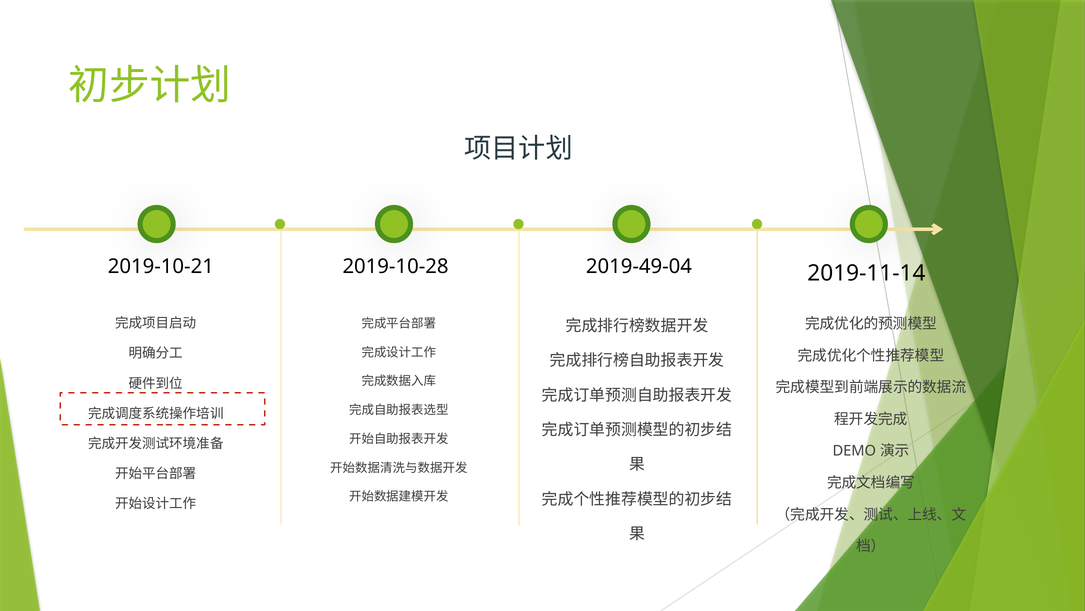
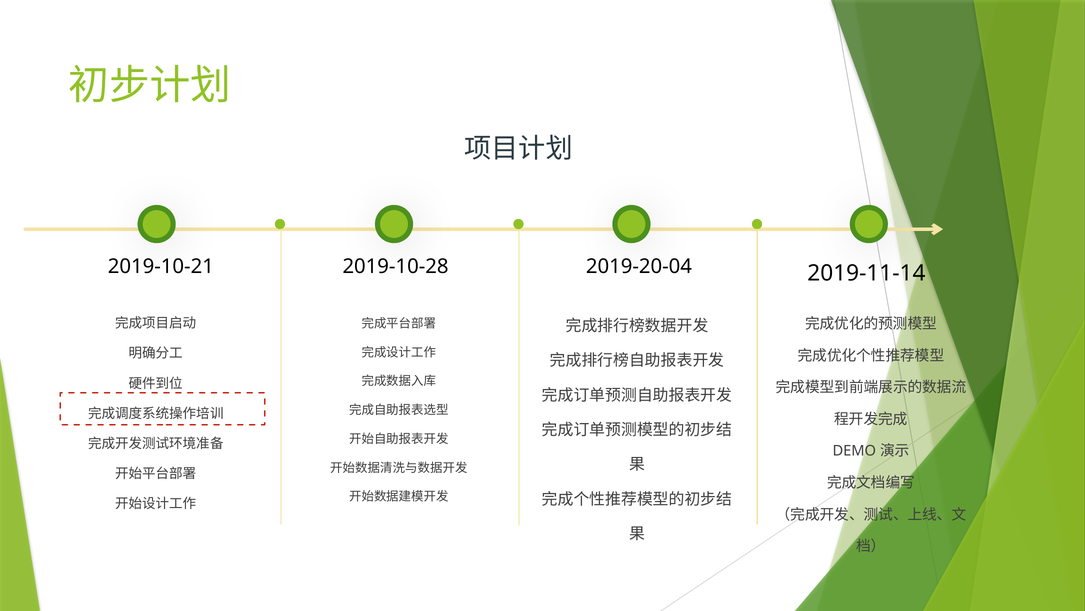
2019-49-04: 2019-49-04 -> 2019-20-04 (639, 266)
